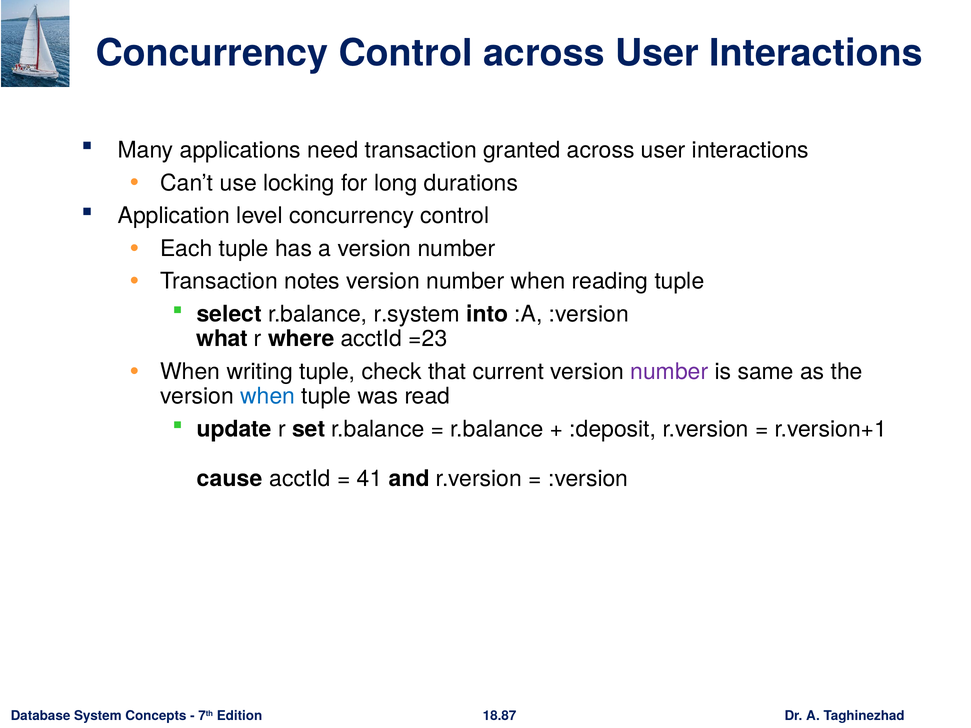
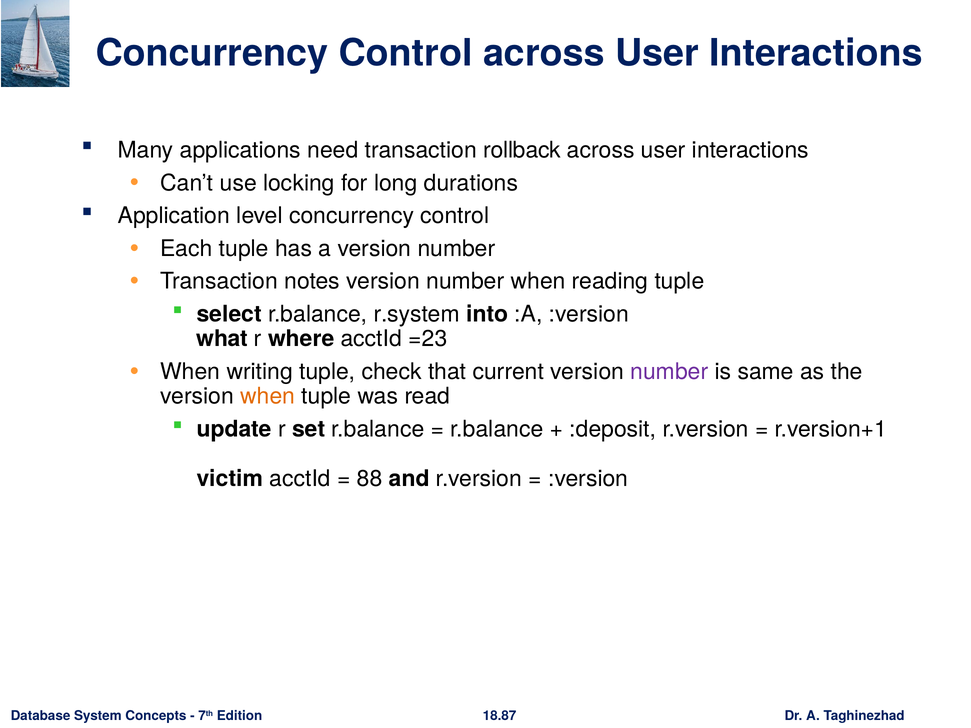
granted: granted -> rollback (522, 150)
when colour: blue -> orange (268, 397)
cause: cause -> victim (230, 479)
41: 41 -> 88 (370, 479)
